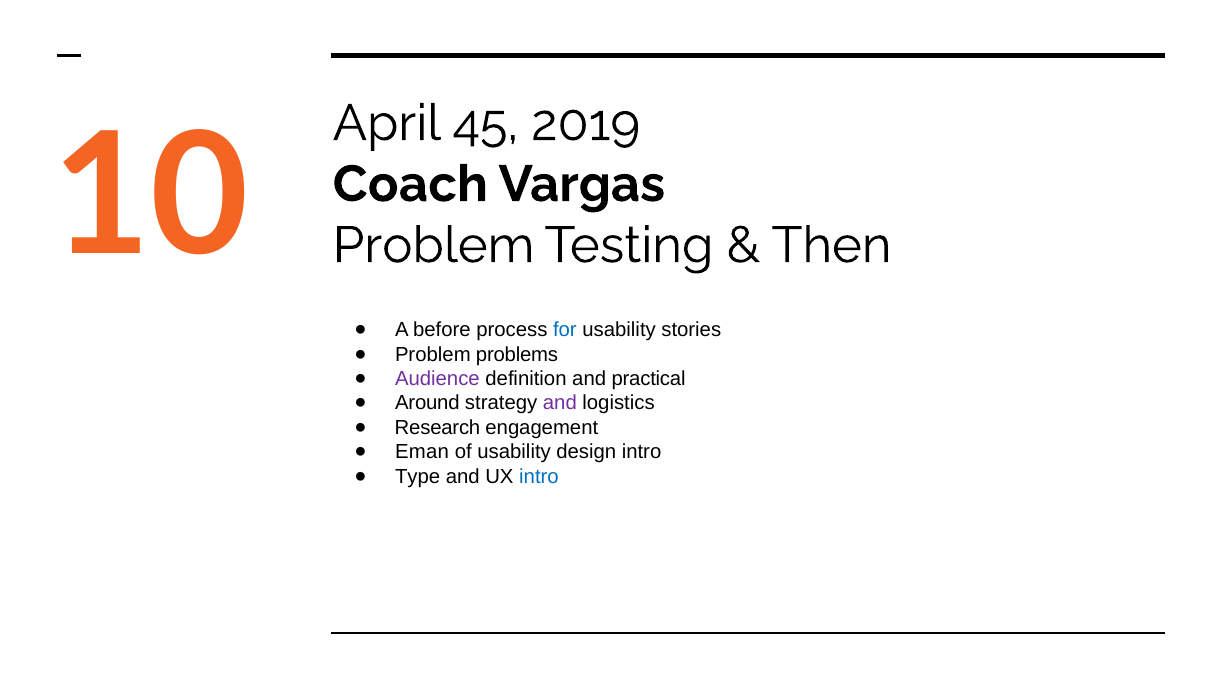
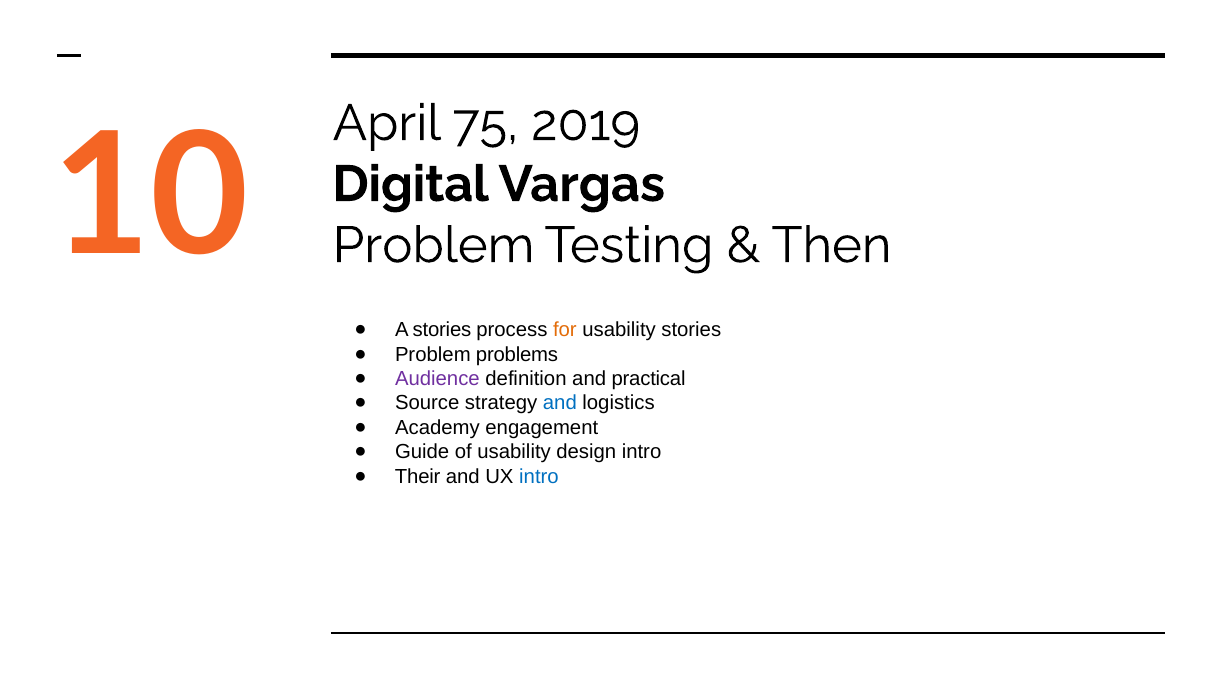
45: 45 -> 75 (485, 123)
Coach: Coach -> Digital (411, 184)
A before: before -> stories (442, 330)
for colour: blue -> orange (565, 330)
Around: Around -> Source (427, 403)
and colour: purple -> blue (560, 403)
Research: Research -> Academy (437, 428)
Eman: Eman -> Guide (422, 452)
Type: Type -> Their (418, 476)
